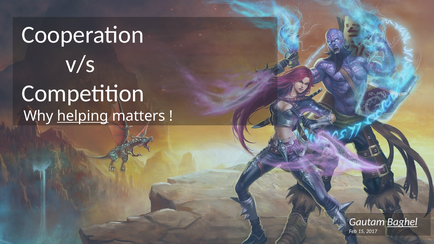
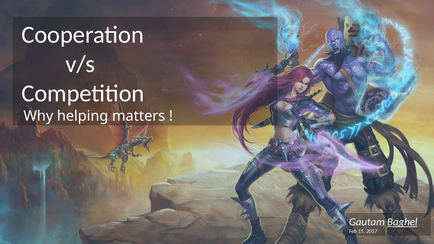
helping underline: present -> none (83, 116)
